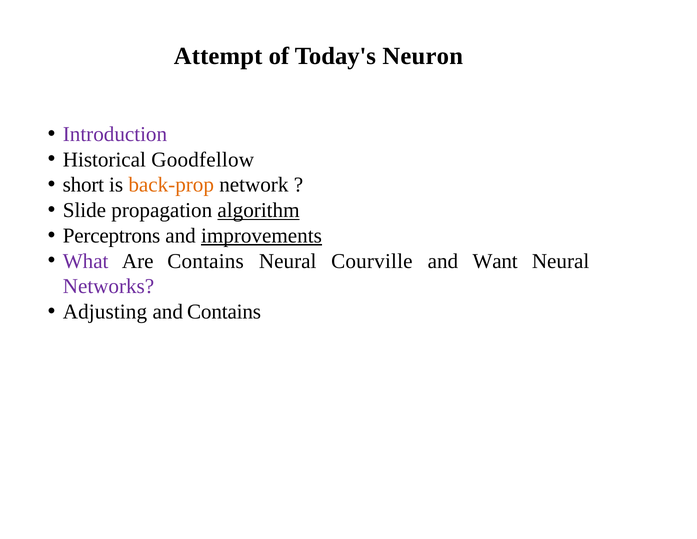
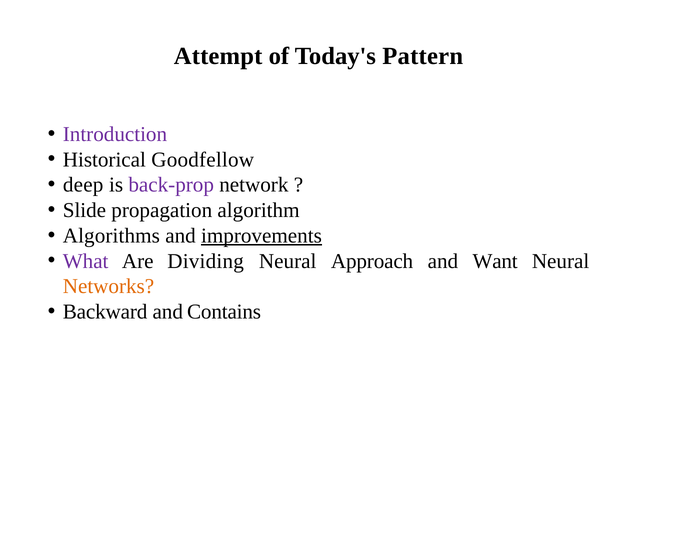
Neuron: Neuron -> Pattern (423, 56)
short: short -> deep (83, 185)
back-prop colour: orange -> purple (171, 185)
algorithm underline: present -> none (259, 210)
Perceptrons: Perceptrons -> Algorithms (111, 236)
Are Contains: Contains -> Dividing (206, 261)
Courville: Courville -> Approach (372, 261)
Networks colour: purple -> orange (108, 286)
Adjusting: Adjusting -> Backward (105, 312)
